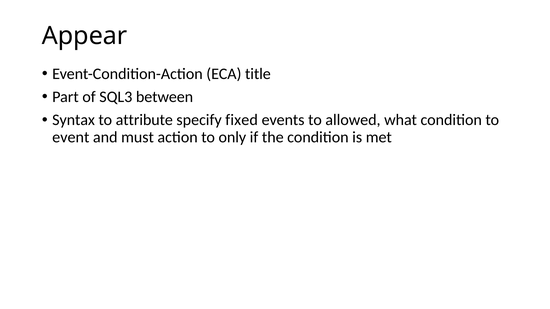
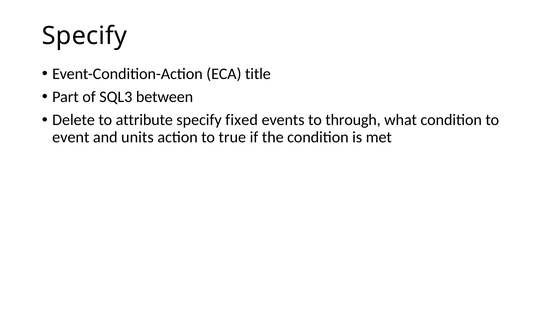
Appear: Appear -> Specify (84, 36)
Syntax: Syntax -> Delete (74, 120)
allowed: allowed -> through (353, 120)
must: must -> units (137, 137)
only: only -> true (232, 137)
